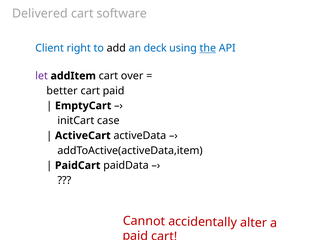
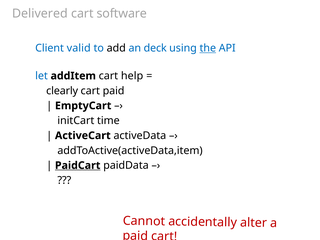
right: right -> valid (79, 48)
let colour: purple -> blue (42, 76)
over: over -> help (132, 76)
better: better -> clearly (62, 91)
case: case -> time (108, 121)
PaidCart underline: none -> present (78, 165)
